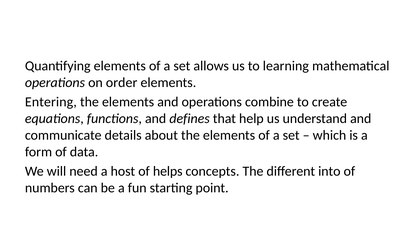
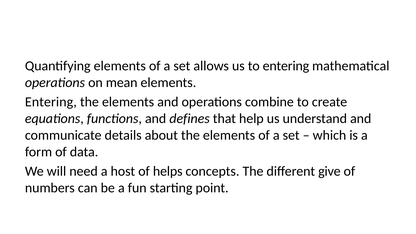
to learning: learning -> entering (286, 66)
order: order -> mean (122, 83)
into: into -> give (329, 171)
